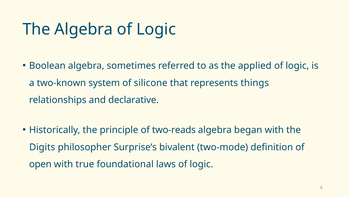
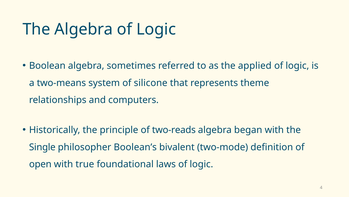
two-known: two-known -> two-means (61, 83)
things: things -> theme (255, 83)
declarative: declarative -> computers (133, 100)
Digits: Digits -> Single (42, 147)
Surprise’s: Surprise’s -> Boolean’s (135, 147)
